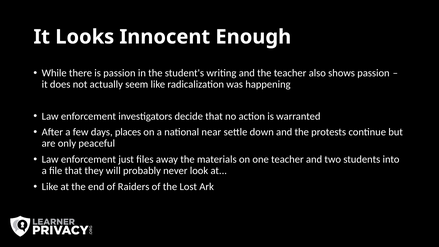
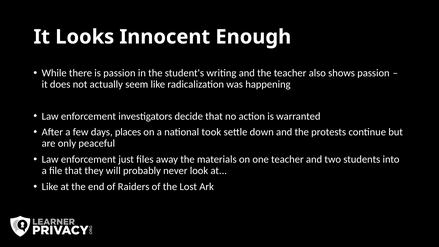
near: near -> took (211, 132)
